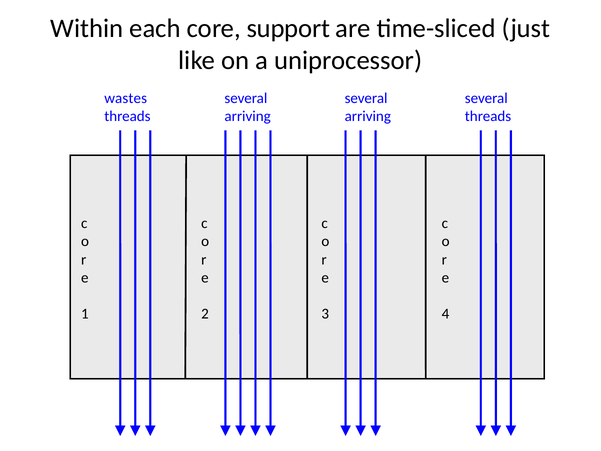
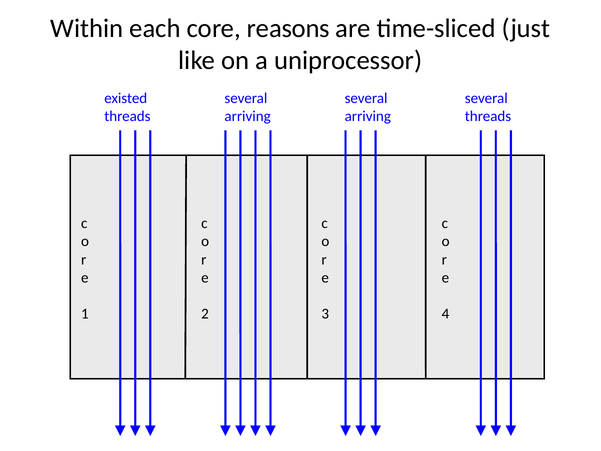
support: support -> reasons (288, 28)
wastes: wastes -> existed (126, 98)
